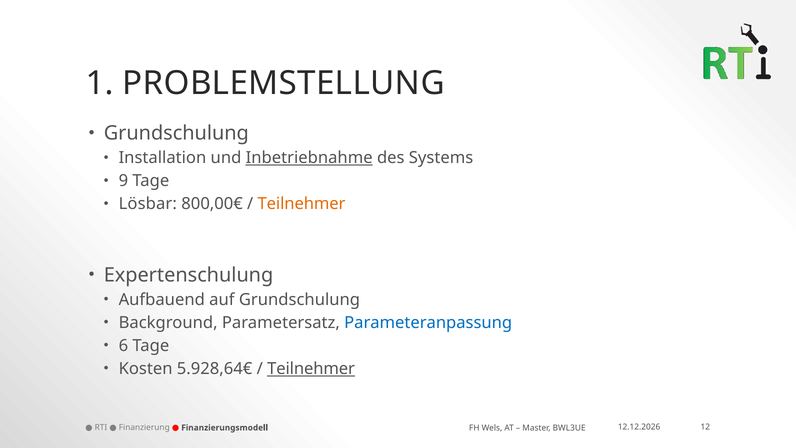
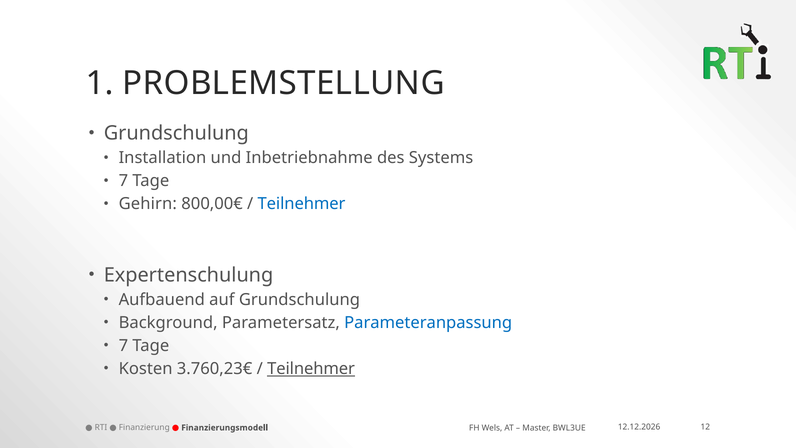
Inbetriebnahme underline: present -> none (309, 158)
9: 9 -> 7 (123, 181)
Lösbar: Lösbar -> Gehirn (148, 204)
Teilnehmer colour: orange -> blue (302, 204)
6: 6 -> 7 (123, 346)
5.928,64€: 5.928,64€ -> 3.760,23€ (215, 369)
